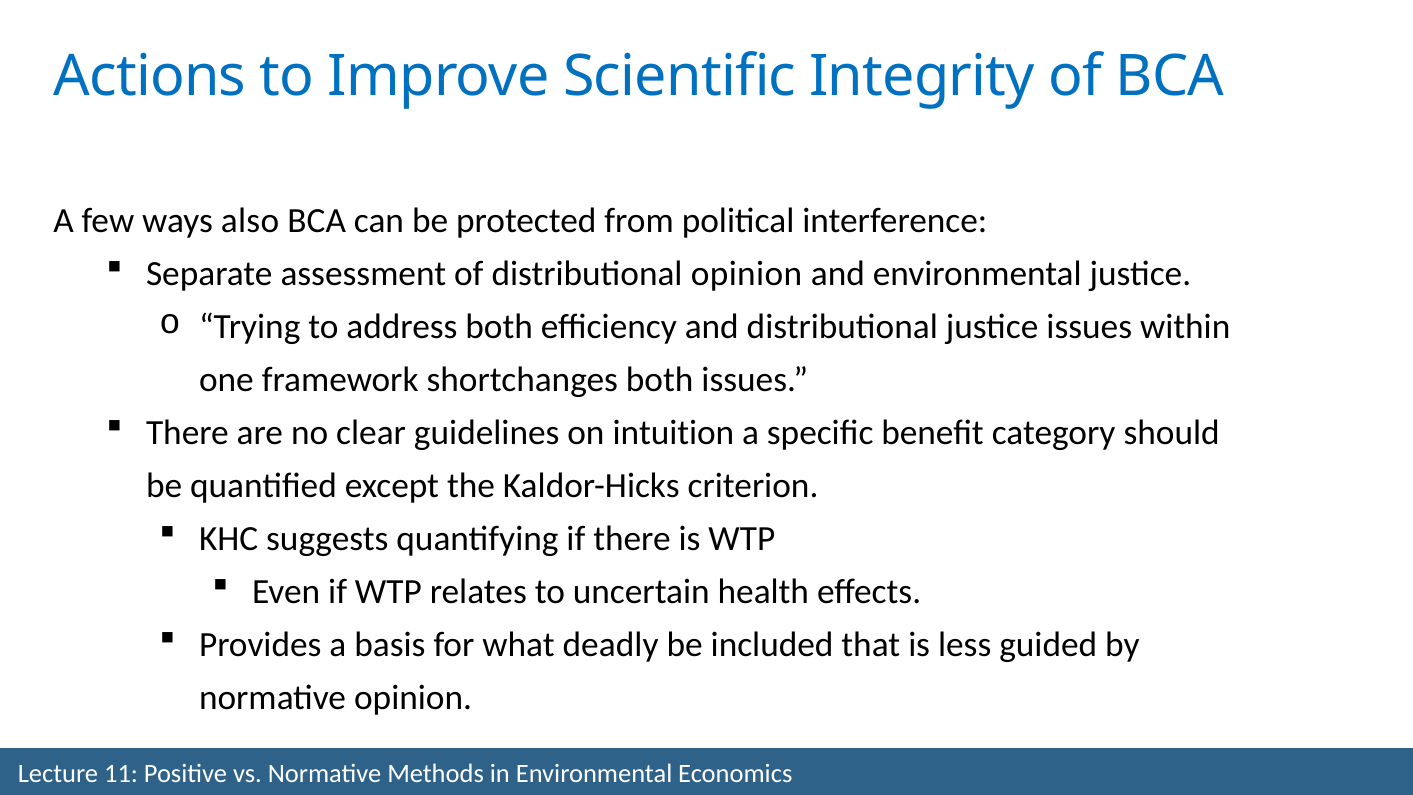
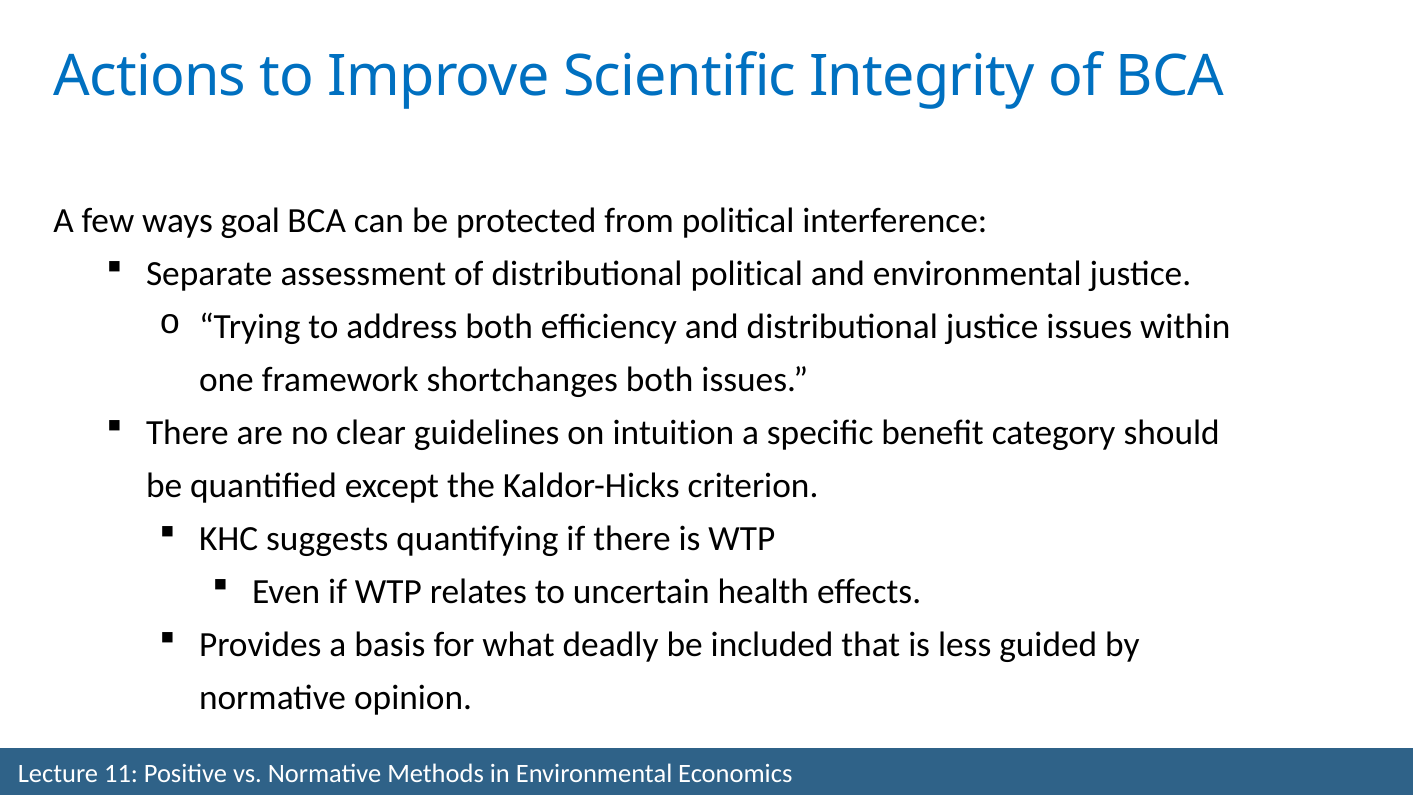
also: also -> goal (250, 220)
distributional opinion: opinion -> political (747, 273)
